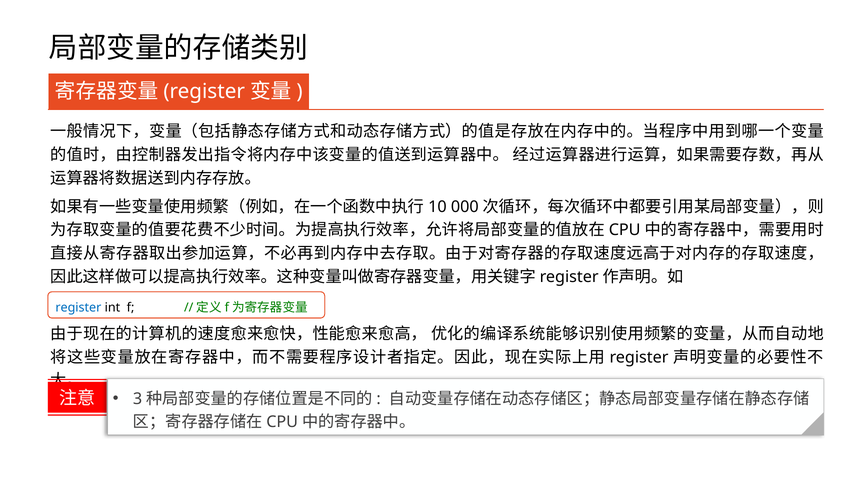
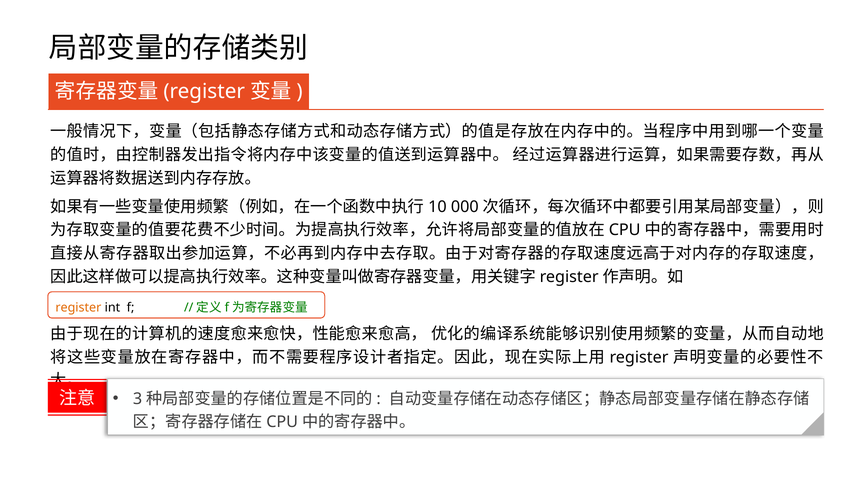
register colour: blue -> orange (78, 308)
